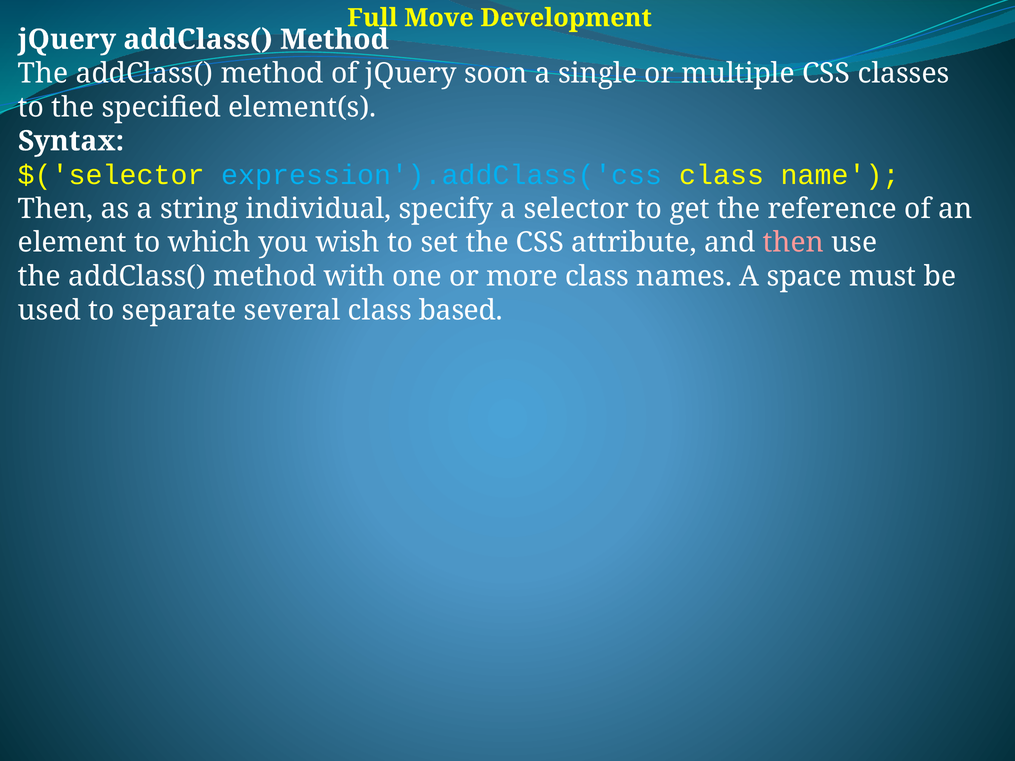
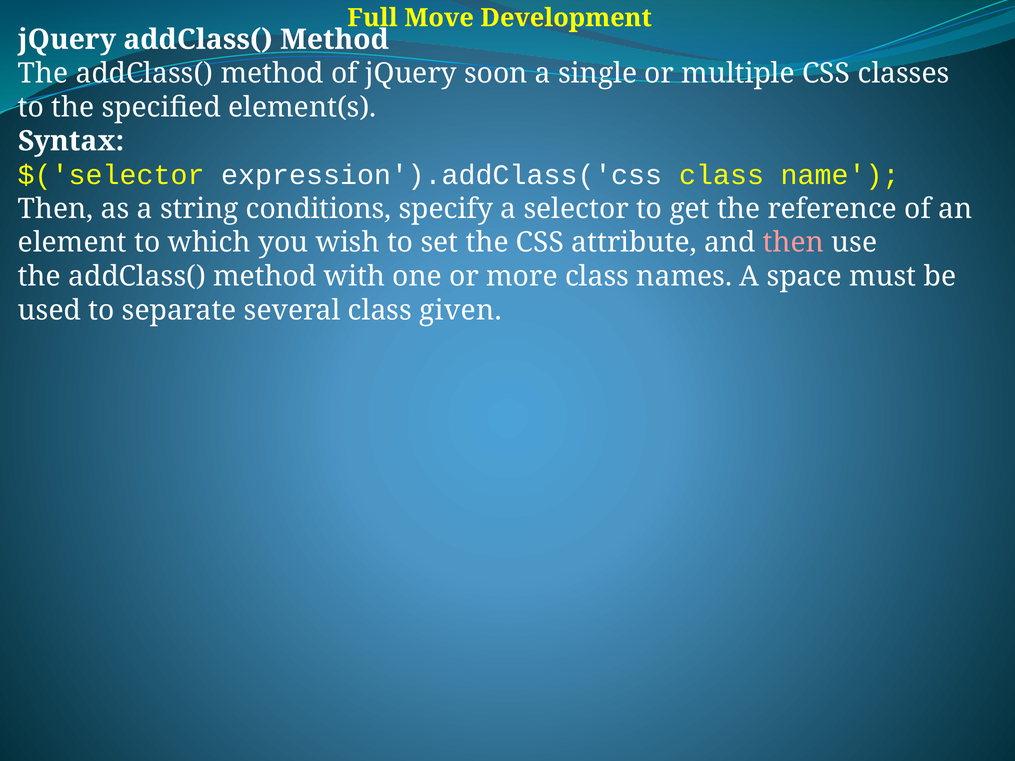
expression').addClass('css colour: light blue -> white (442, 175)
individual: individual -> conditions (319, 209)
based: based -> given (461, 310)
